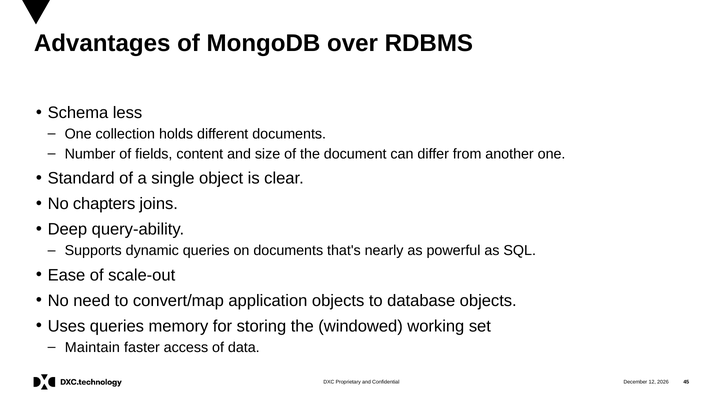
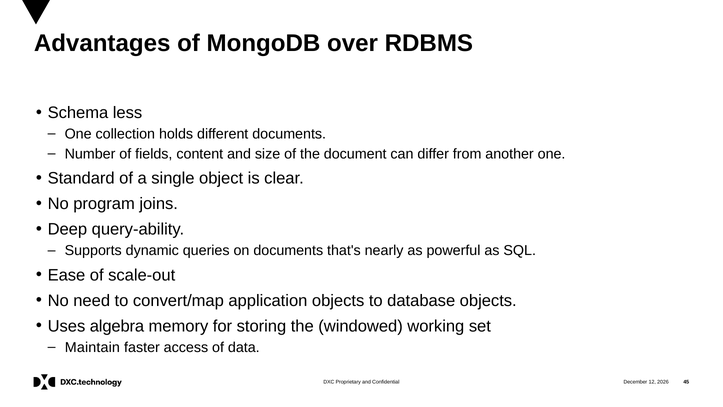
chapters: chapters -> program (104, 204)
Uses queries: queries -> algebra (117, 326)
